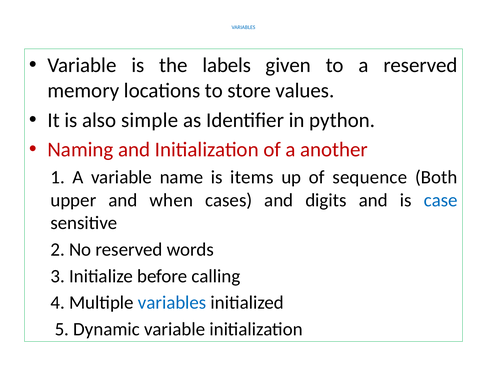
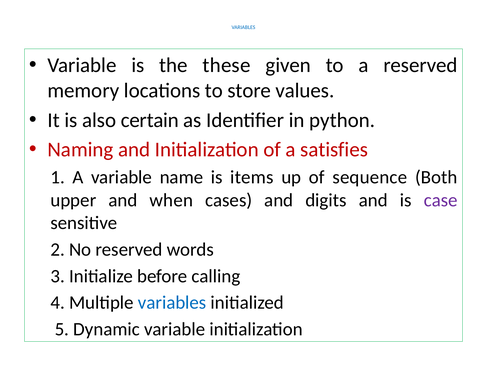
labels: labels -> these (227, 65)
simple: simple -> certain (150, 120)
another: another -> satisfies (334, 149)
case colour: blue -> purple (441, 200)
